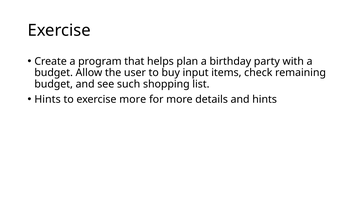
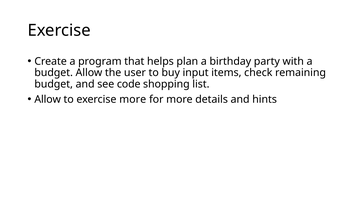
such: such -> code (129, 84)
Hints: Hints -> Allow (48, 99)
